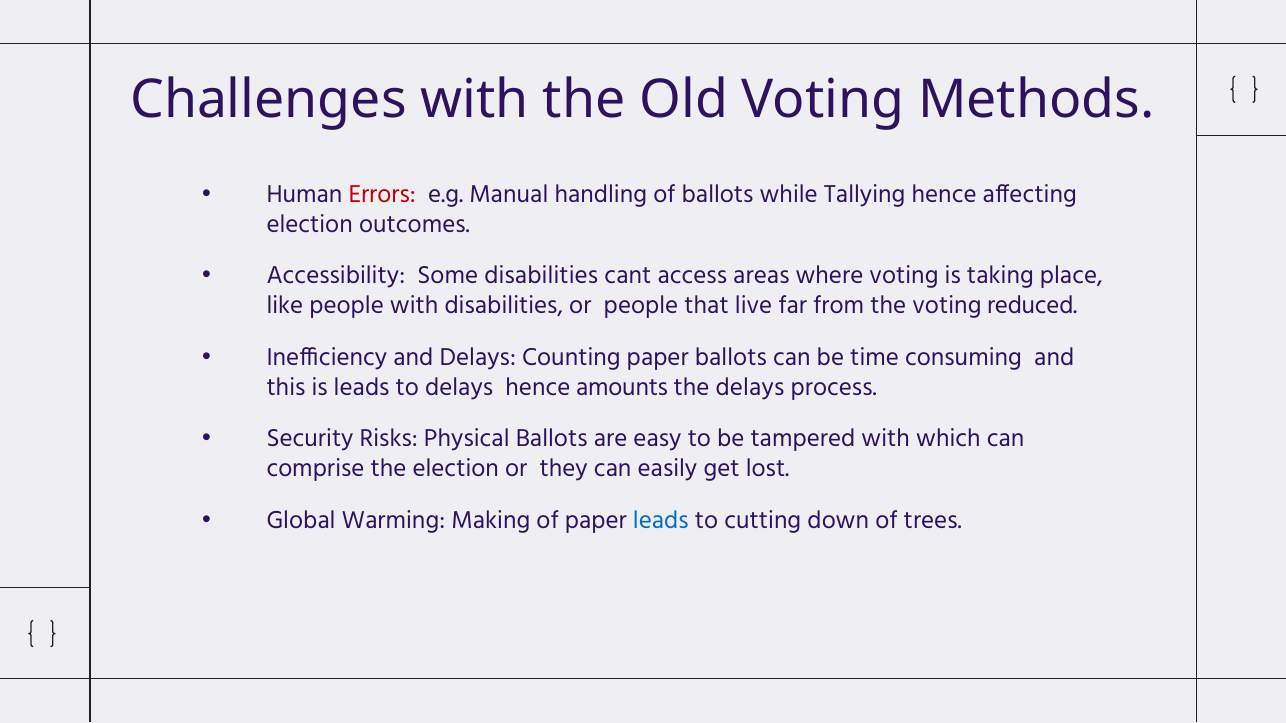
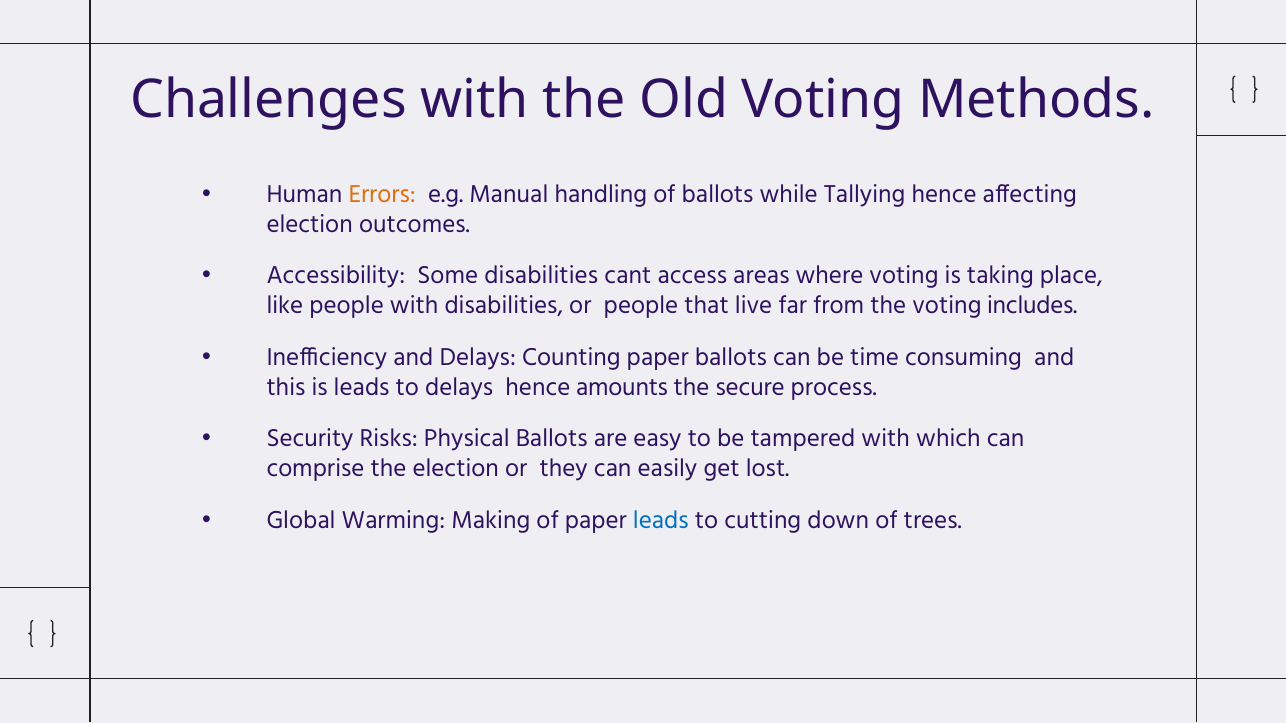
Errors colour: red -> orange (382, 194)
reduced: reduced -> includes (1032, 306)
the delays: delays -> secure (750, 387)
